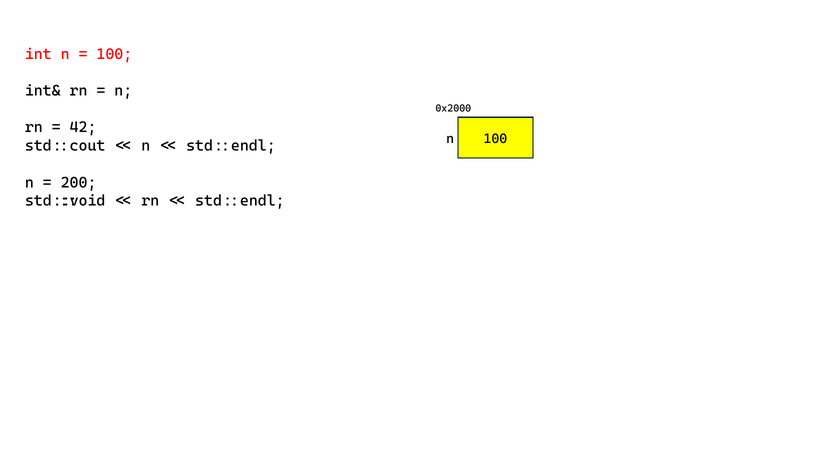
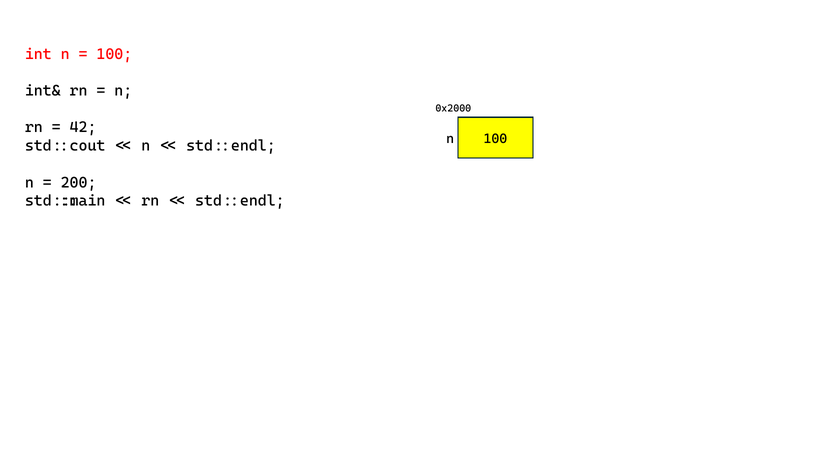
std::void: std::void -> std::main (65, 201)
